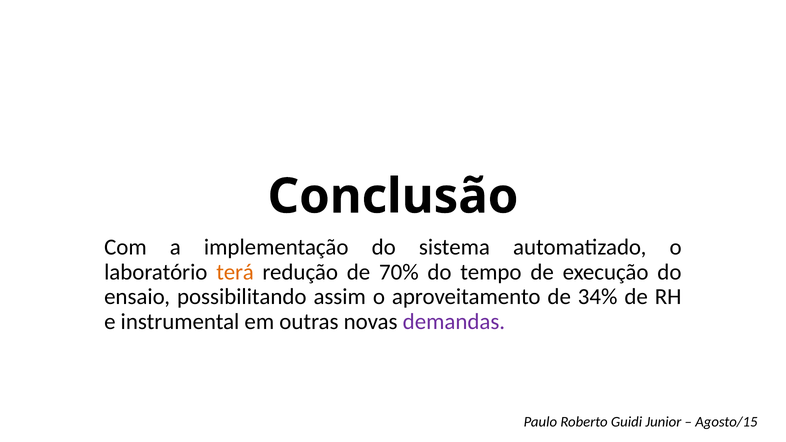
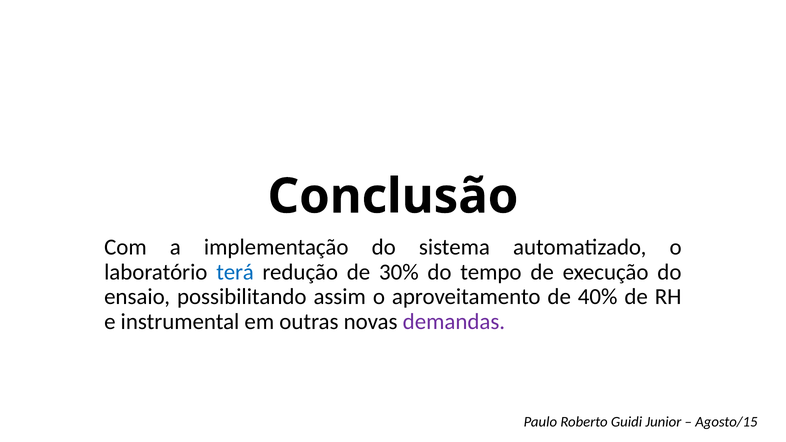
terá colour: orange -> blue (235, 272)
70%: 70% -> 30% (399, 272)
34%: 34% -> 40% (598, 297)
